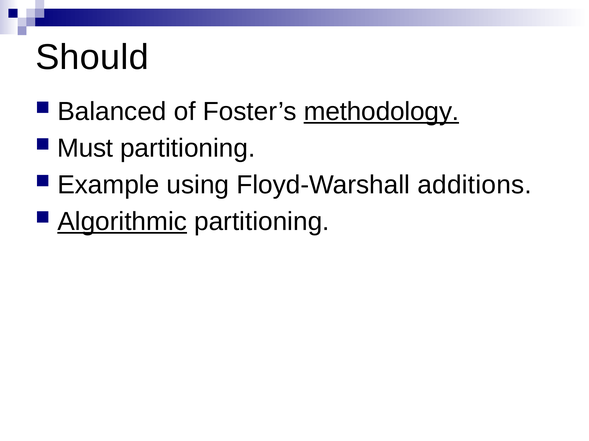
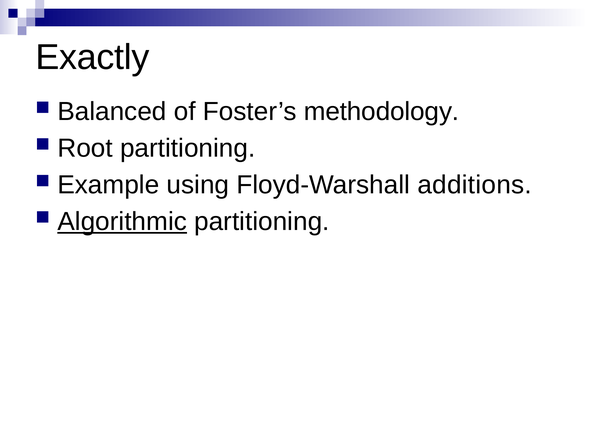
Should: Should -> Exactly (92, 57)
methodology underline: present -> none (381, 112)
Must: Must -> Root (85, 149)
